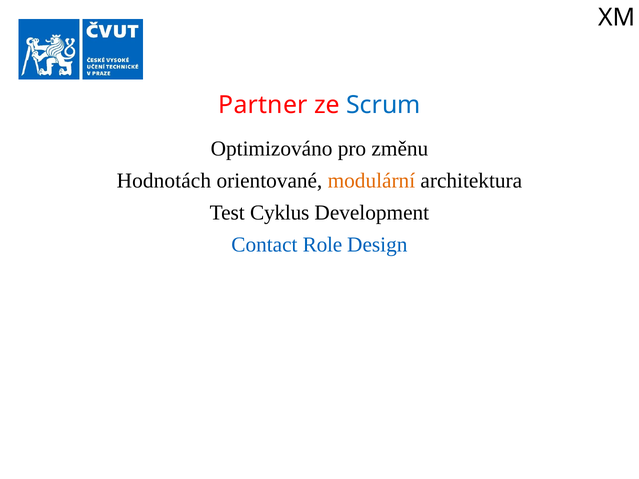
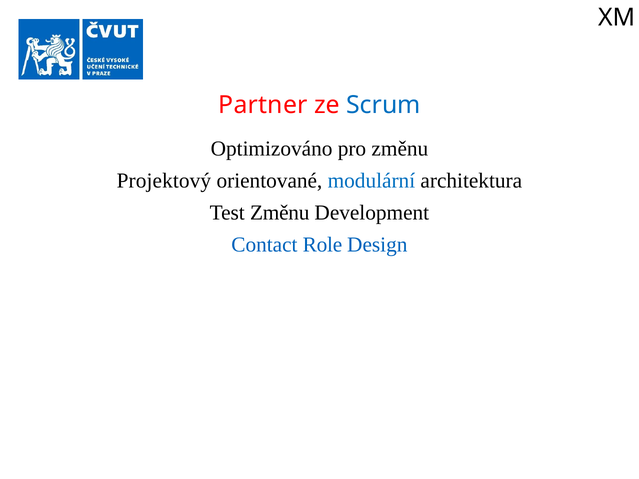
Hodnotách: Hodnotách -> Projektový (164, 181)
modulární colour: orange -> blue (371, 181)
Test Cyklus: Cyklus -> Změnu (280, 213)
